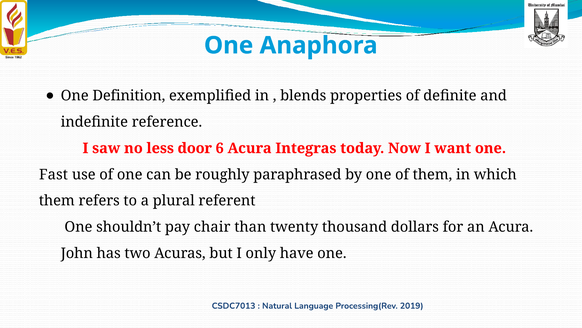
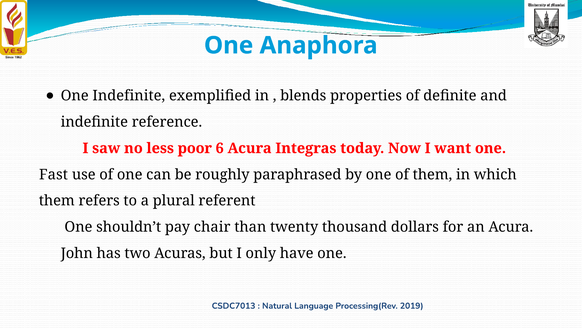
One Definition: Definition -> Indefinite (129, 96)
door: door -> poor (195, 148)
